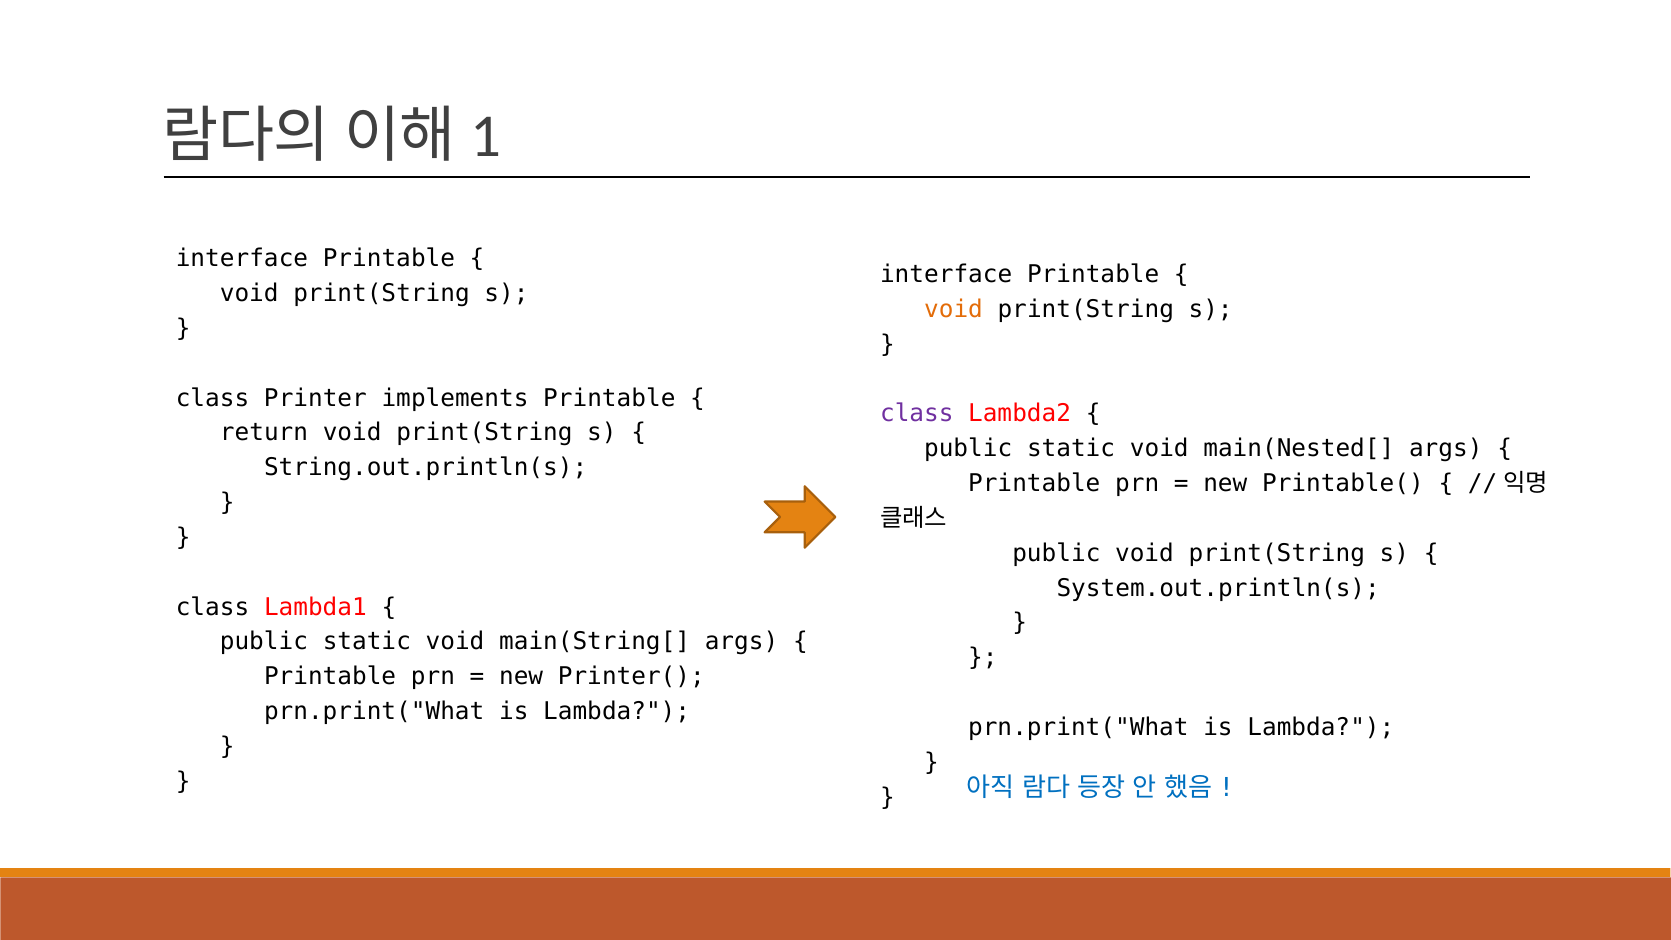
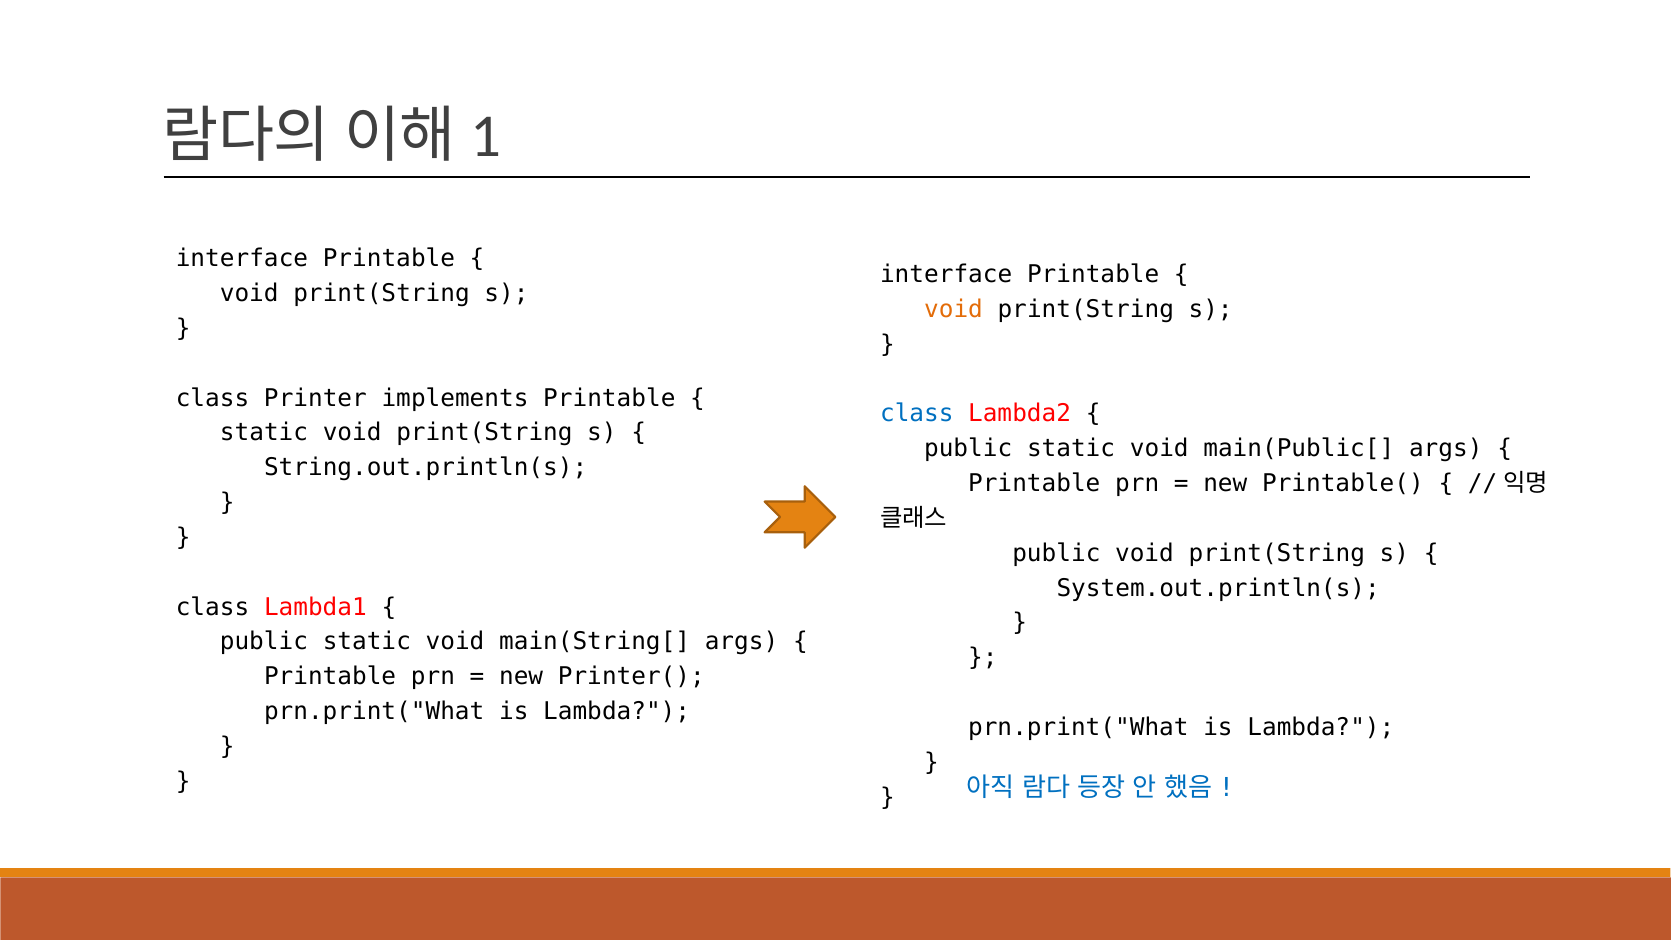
class colour: purple -> blue (917, 414)
return: return -> static (264, 433)
main(Nested[: main(Nested[ -> main(Public[ (1299, 449)
